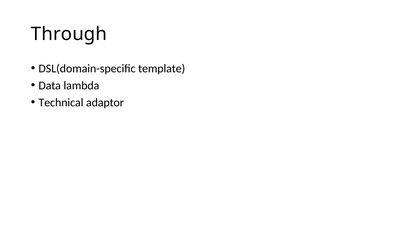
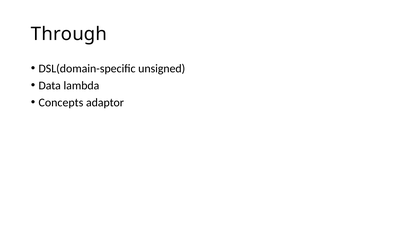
template: template -> unsigned (162, 69)
Technical: Technical -> Concepts (61, 103)
